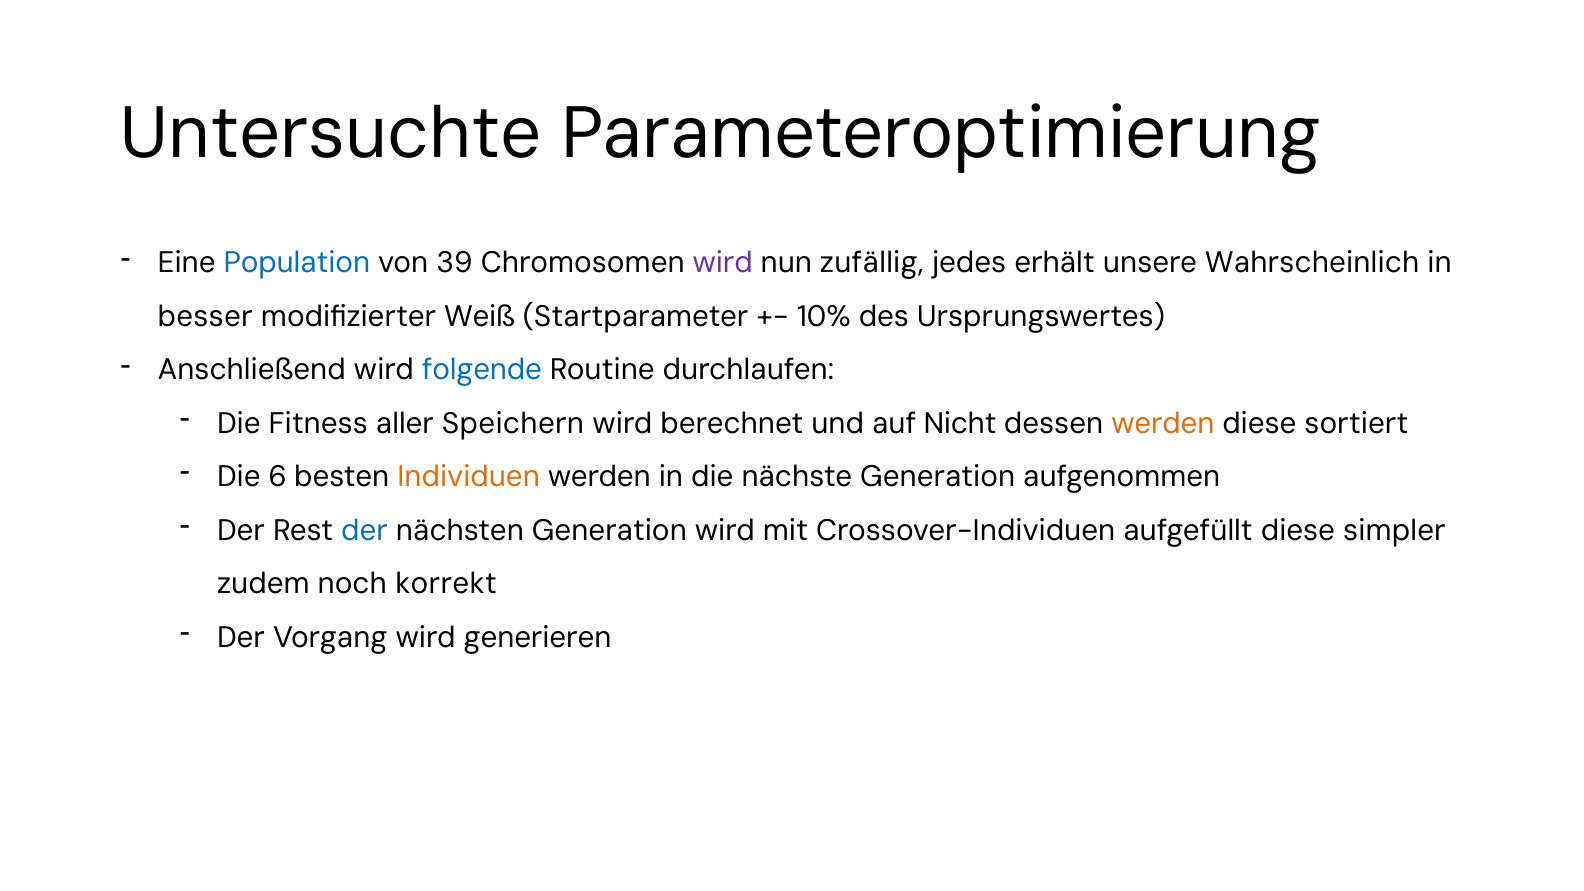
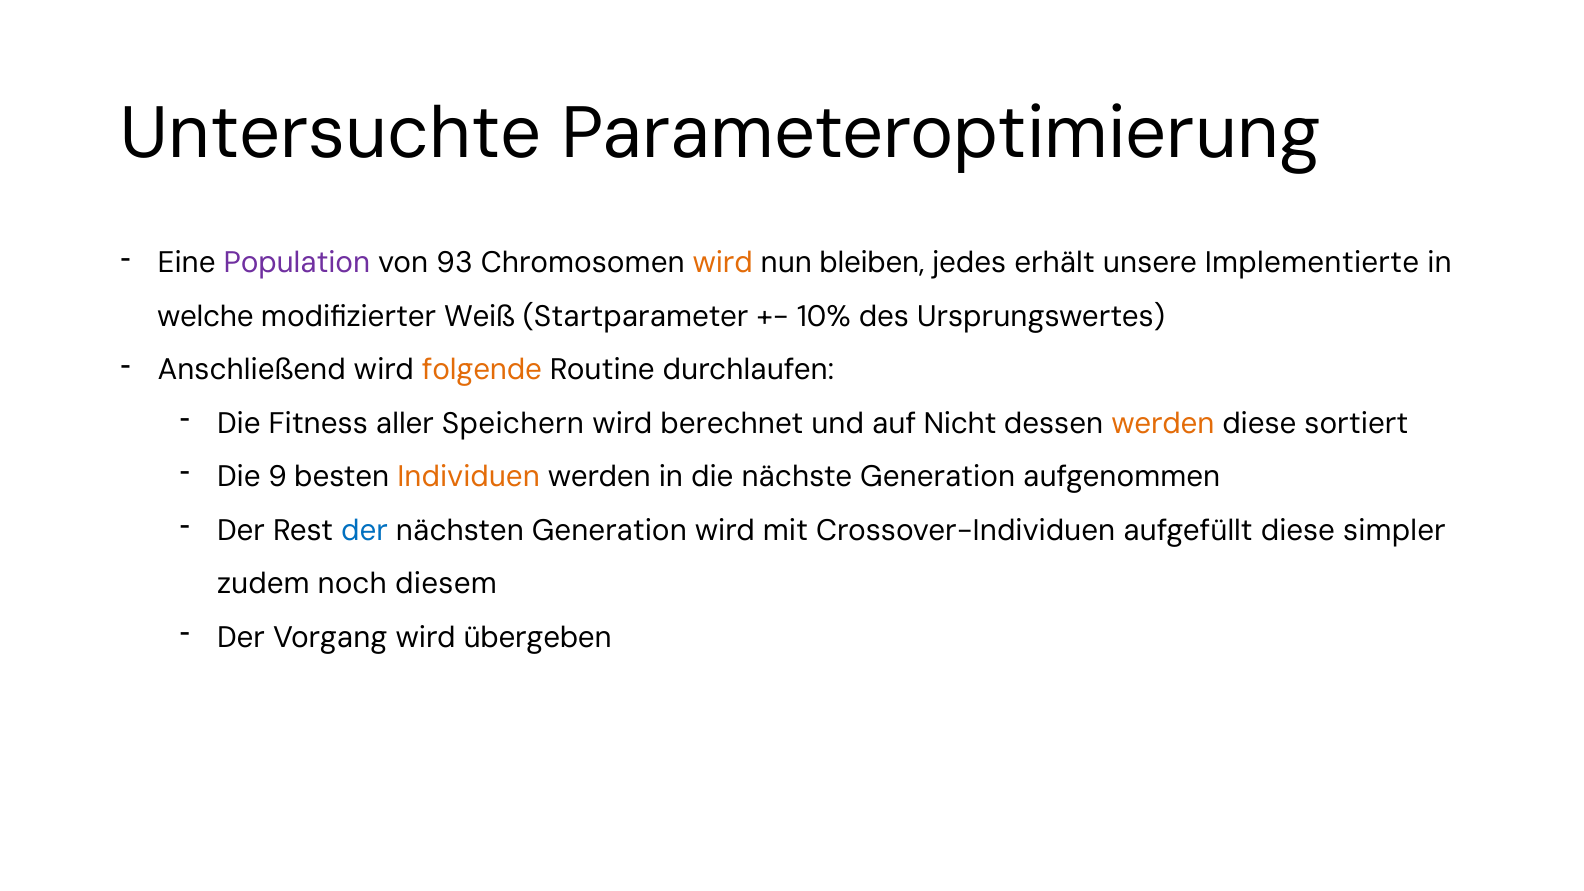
Population colour: blue -> purple (297, 263)
39: 39 -> 93 (455, 263)
wird colour: purple -> orange (723, 263)
zufällig: zufällig -> bleiben (872, 263)
Wahrscheinlich: Wahrscheinlich -> Implementierte (1312, 263)
besser: besser -> welche (205, 317)
folgende colour: blue -> orange (482, 370)
6: 6 -> 9 (278, 477)
korrekt: korrekt -> diesem (446, 584)
generieren: generieren -> übergeben (538, 637)
